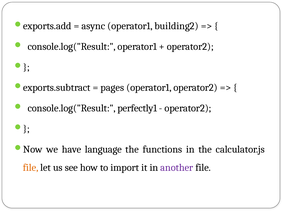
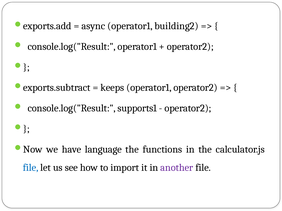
pages: pages -> keeps (112, 88)
perfectly1: perfectly1 -> supports1 (137, 108)
file colour: orange -> blue (31, 168)
